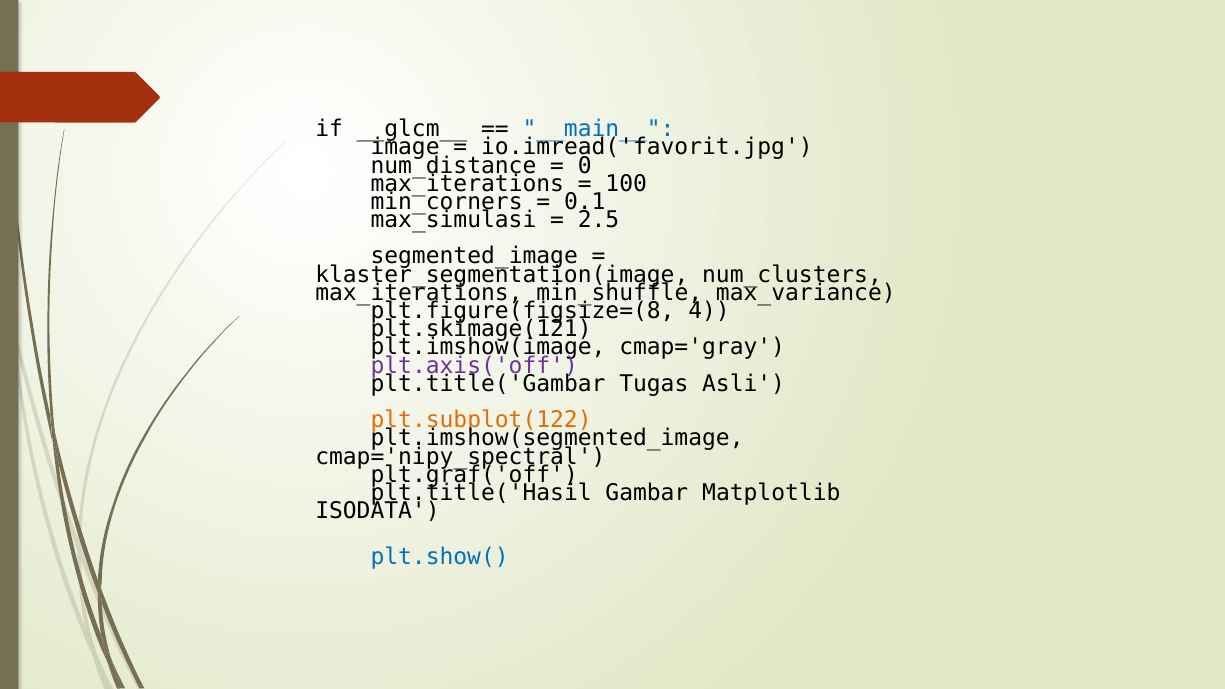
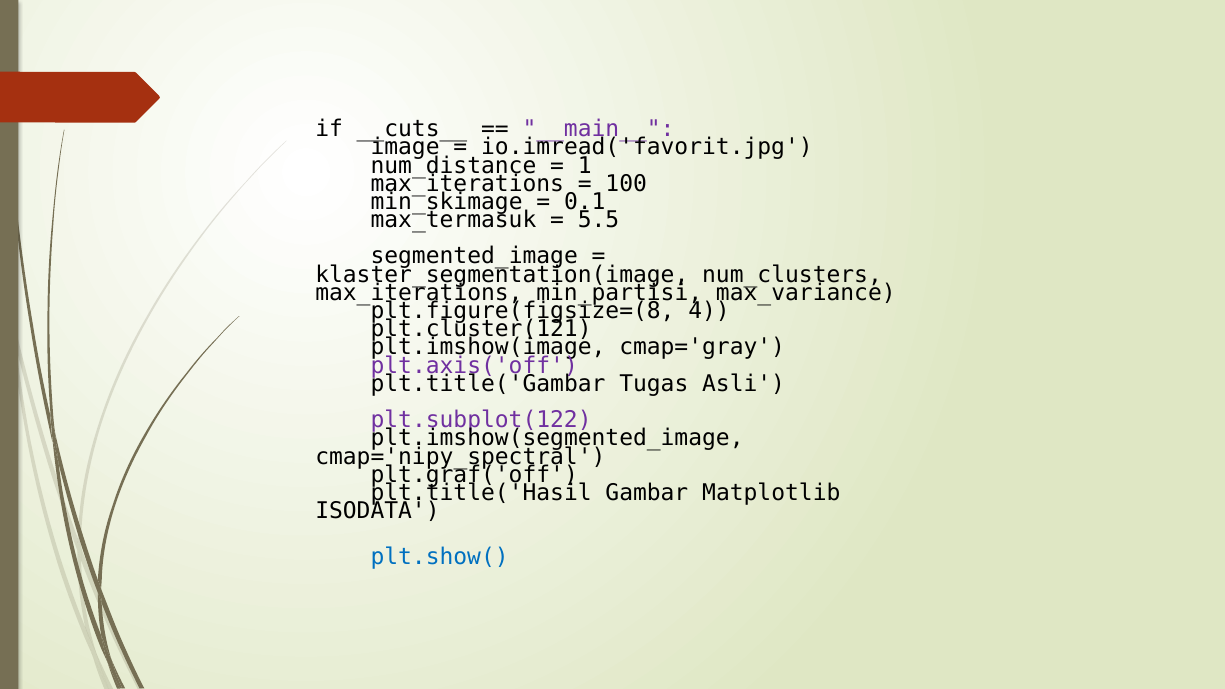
__glcm__: __glcm__ -> __cuts__ (412, 129)
__main__ colour: blue -> purple (599, 129)
0: 0 -> 1 (585, 165)
min_corners: min_corners -> min_skimage (447, 202)
max_simulasi: max_simulasi -> max_termasuk (453, 220)
2.5: 2.5 -> 5.5 (599, 220)
min_shuffle: min_shuffle -> min_partisi (619, 293)
plt.skimage(121: plt.skimage(121 -> plt.cluster(121 (481, 329)
plt.subplot(122 colour: orange -> purple (481, 420)
